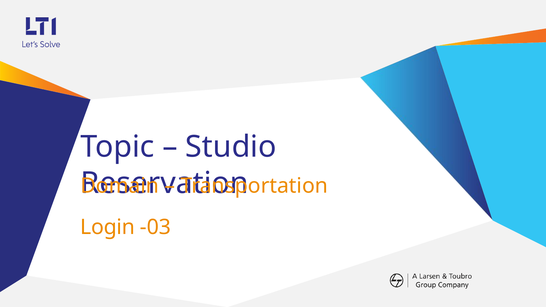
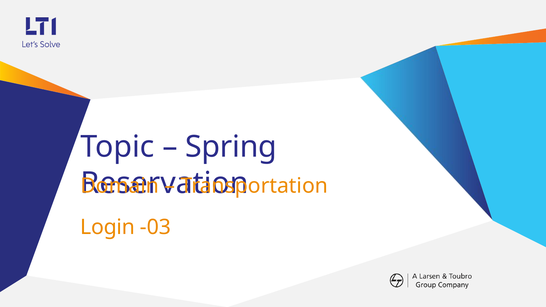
Studio: Studio -> Spring (231, 147)
